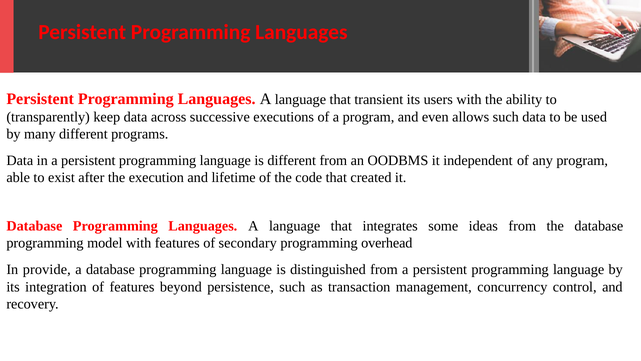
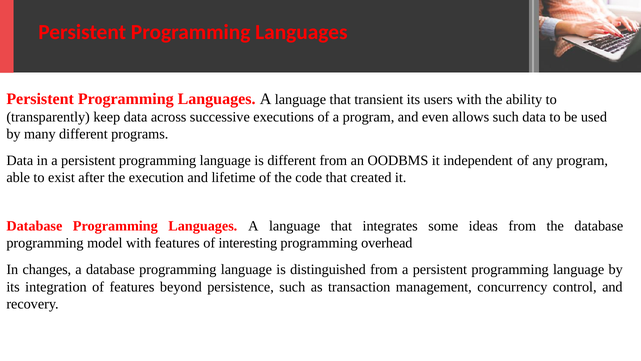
secondary: secondary -> interesting (248, 243)
provide: provide -> changes (47, 269)
